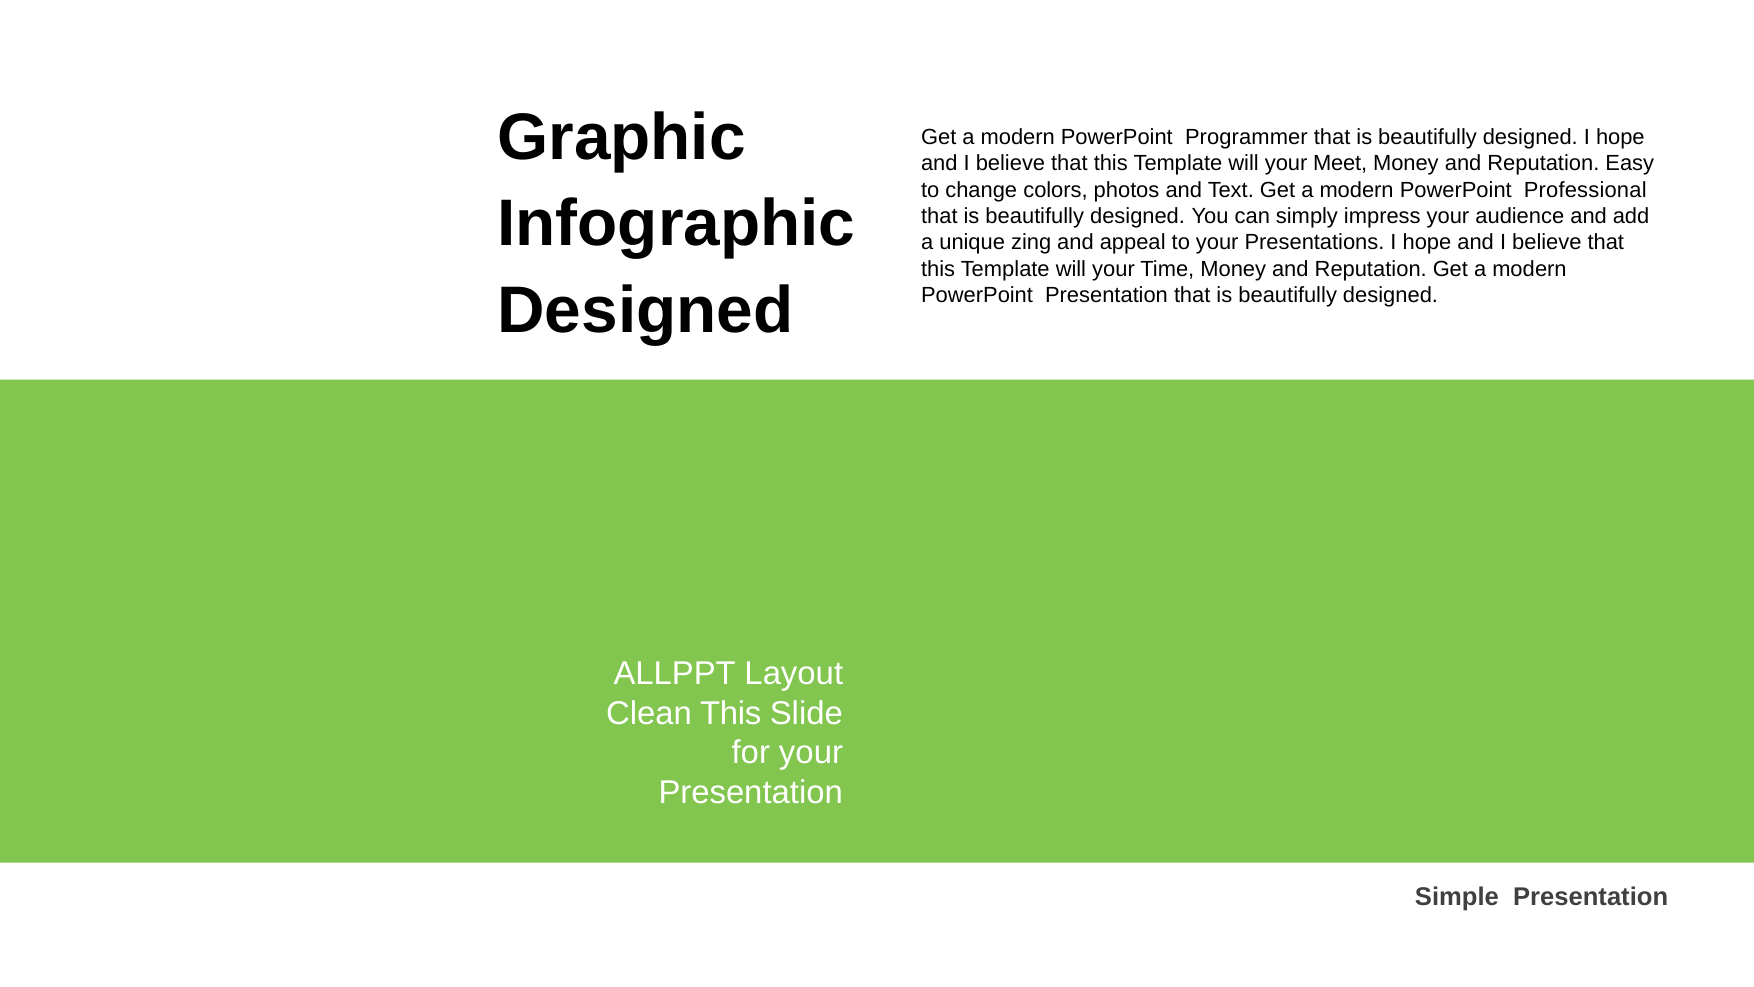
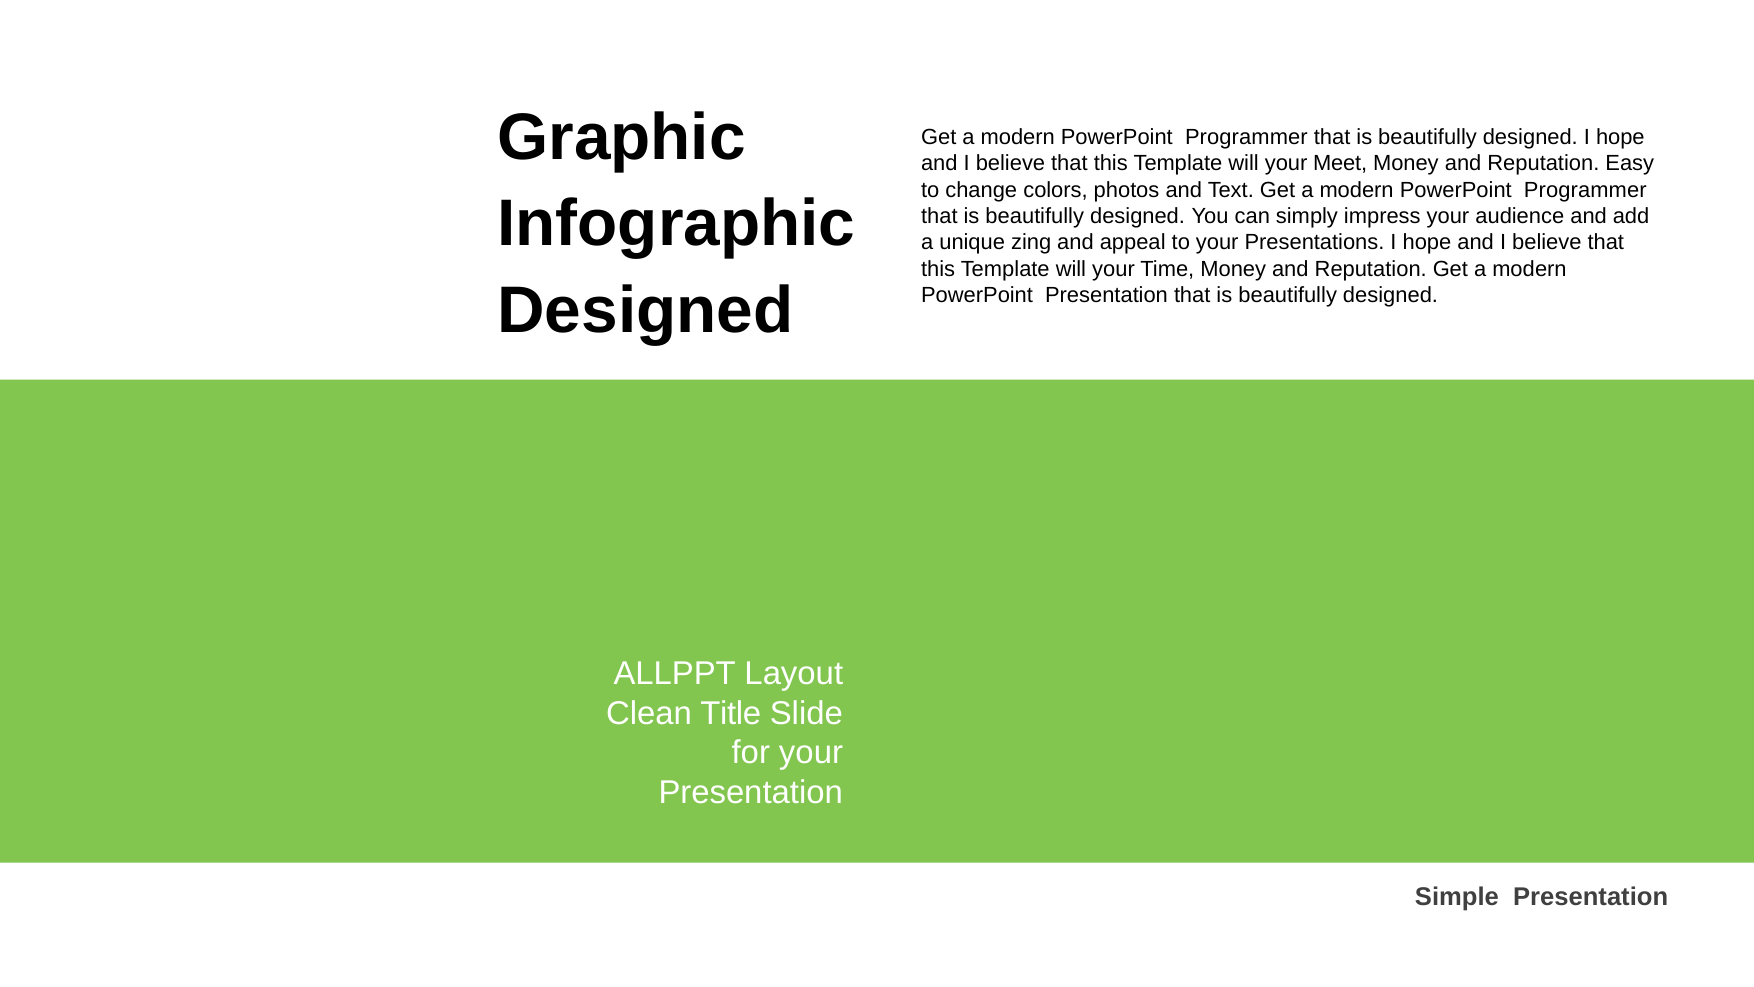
Professional: Professional -> Programmer (1585, 190)
Clean This: This -> Title (731, 713)
